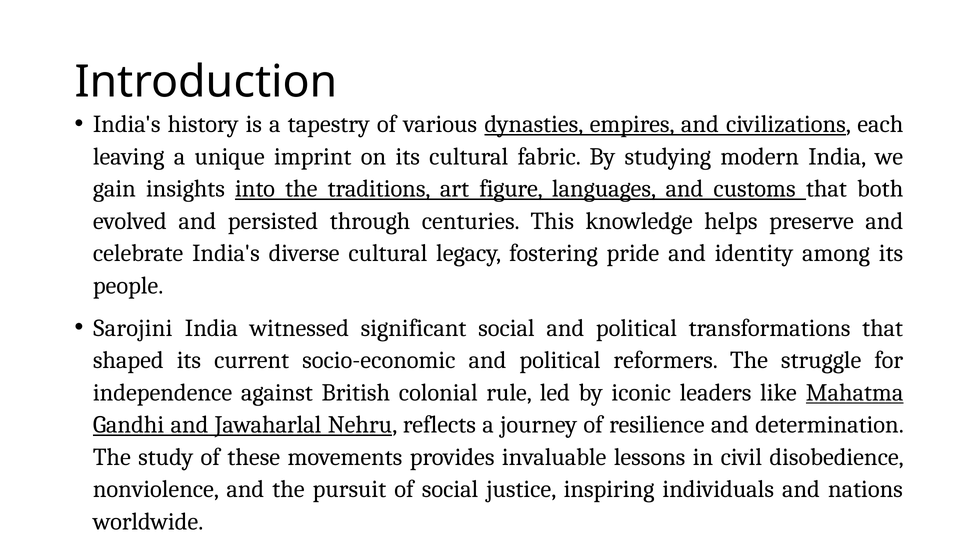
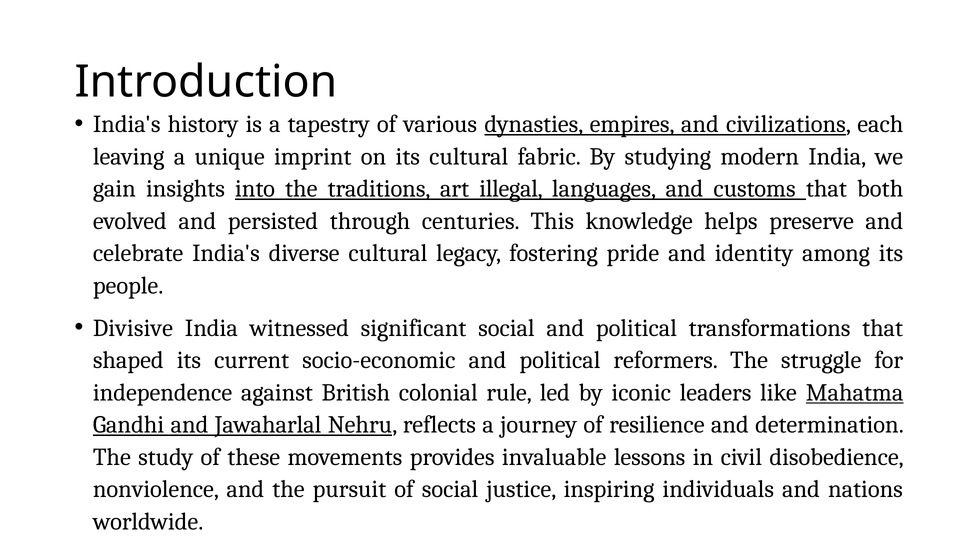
figure: figure -> illegal (511, 189)
Sarojini: Sarojini -> Divisive (133, 328)
